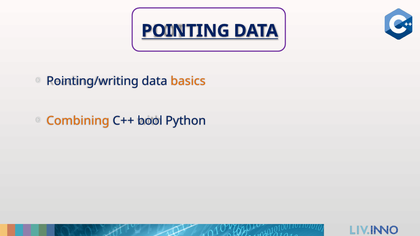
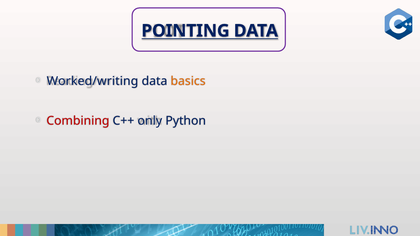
Pointing/writing: Pointing/writing -> Worked/writing (92, 81)
Combining colour: orange -> red (78, 121)
bool: bool -> only (150, 121)
